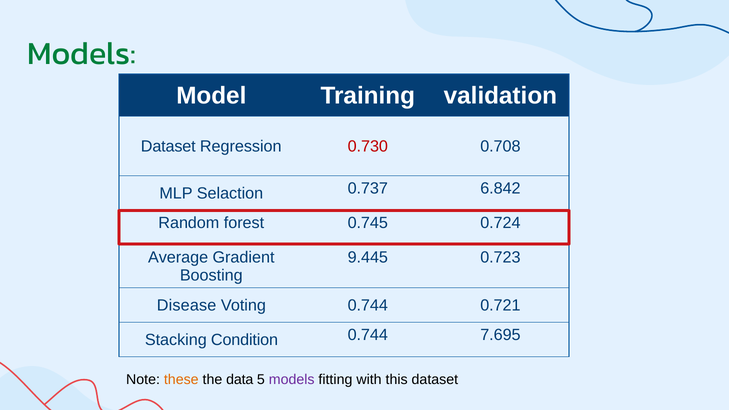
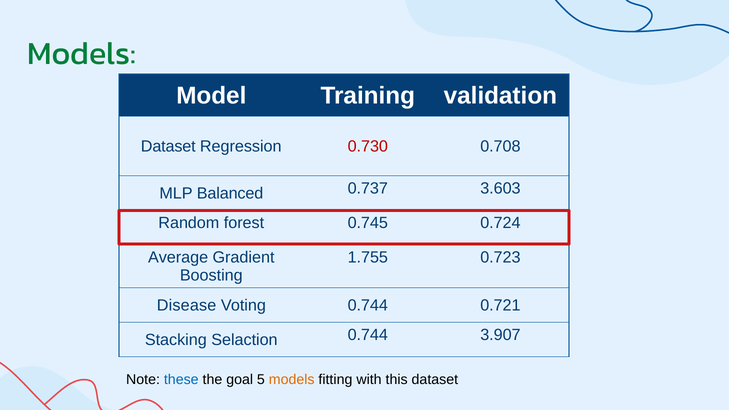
Selaction: Selaction -> Balanced (230, 193)
6.842: 6.842 -> 3.603 (500, 189)
9.445: 9.445 -> 1.755 (368, 258)
Condition: Condition -> Selaction (244, 340)
7.695: 7.695 -> 3.907 (500, 335)
these colour: orange -> blue (181, 380)
data: data -> goal (240, 380)
models colour: purple -> orange (292, 380)
